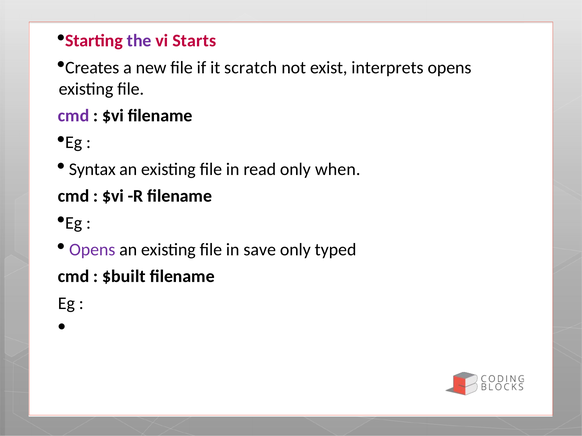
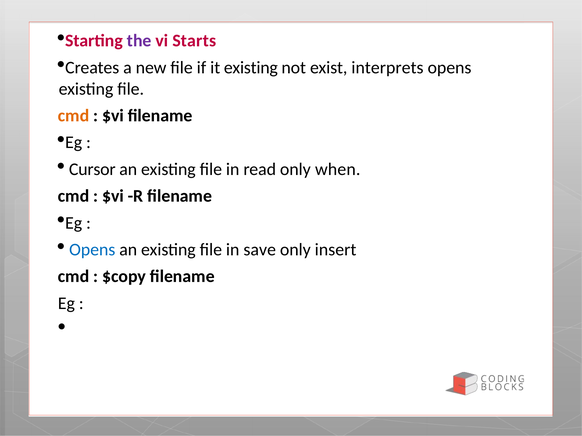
it scratch: scratch -> existing (251, 68)
cmd colour: purple -> orange (74, 116)
Syntax: Syntax -> Cursor (92, 169)
Opens colour: purple -> blue (92, 250)
typed: typed -> insert (336, 250)
$built: $built -> $copy (124, 277)
